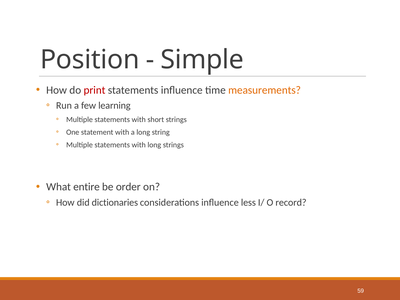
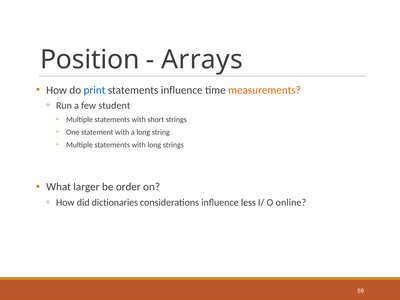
Simple: Simple -> Arrays (202, 60)
print colour: red -> blue (95, 90)
learning: learning -> student (114, 106)
entire: entire -> larger (86, 187)
record: record -> online (291, 202)
